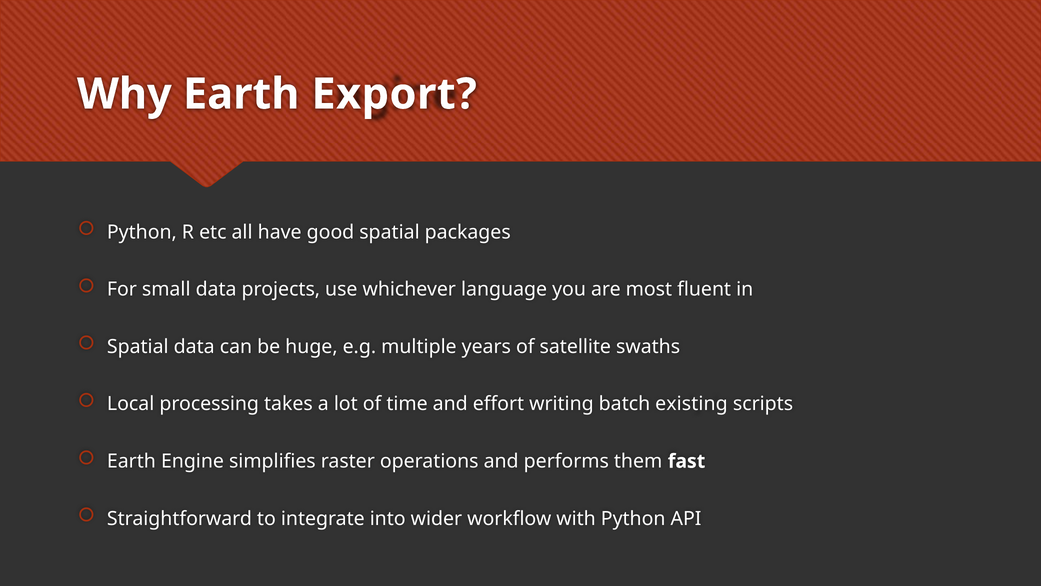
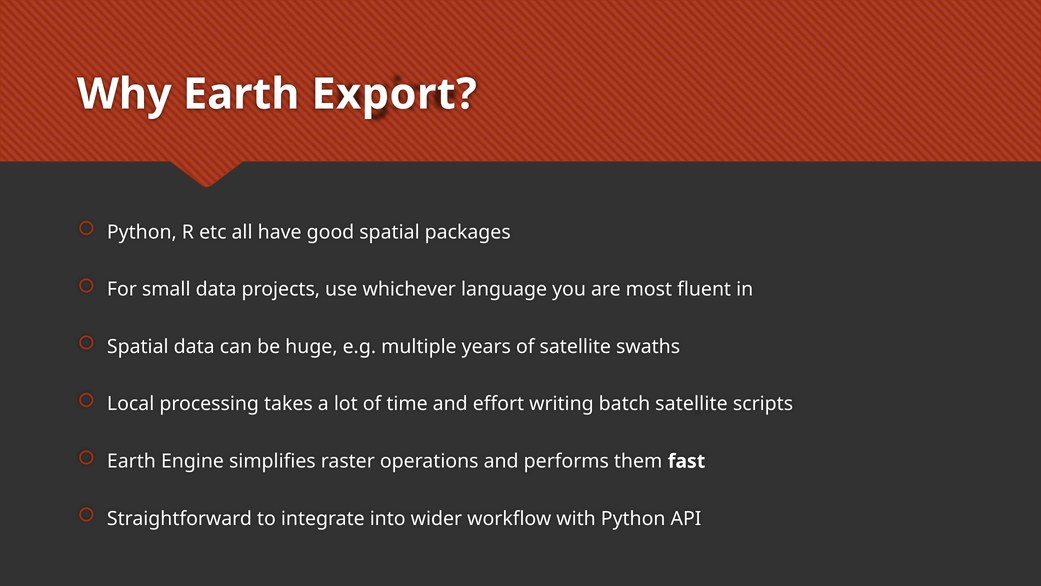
batch existing: existing -> satellite (691, 404)
